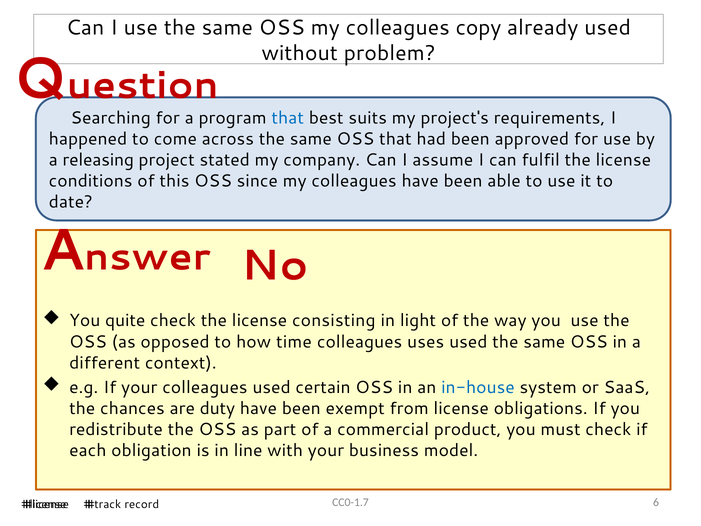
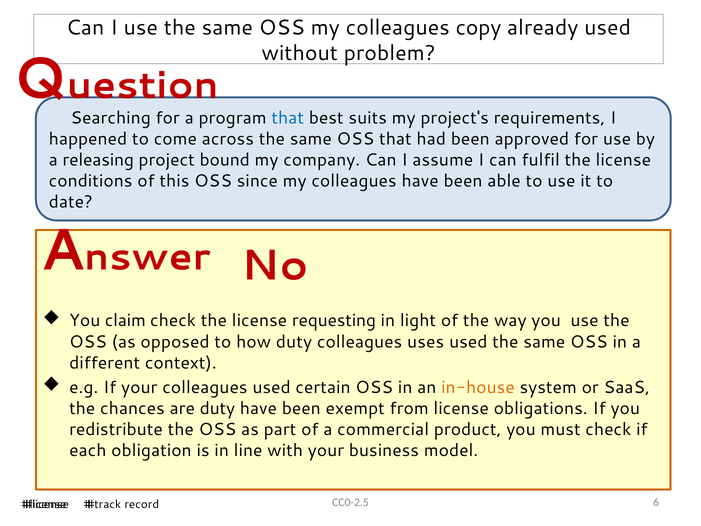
stated: stated -> bound (225, 160)
quite: quite -> claim (125, 321)
consisting: consisting -> requesting (334, 321)
how time: time -> duty (294, 342)
in-house colour: blue -> orange (478, 387)
CC0-1.7: CC0-1.7 -> CC0-2.5 (350, 502)
